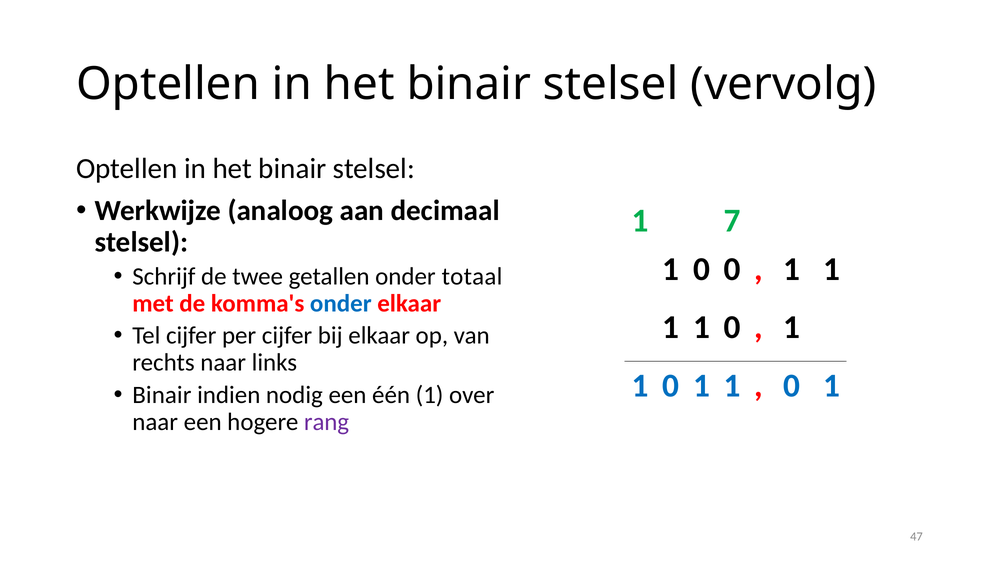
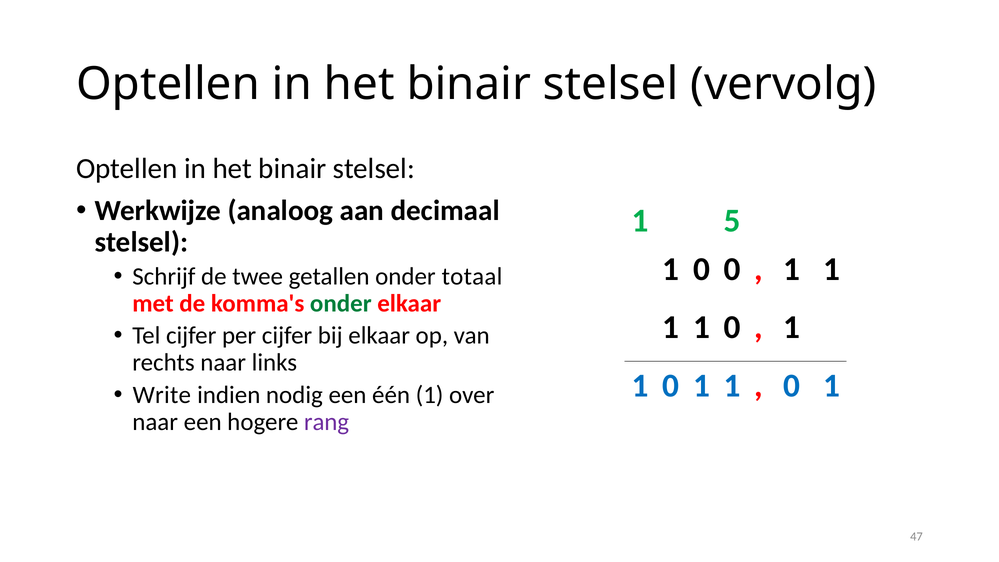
7: 7 -> 5 (732, 221)
onder colour: blue -> green (341, 303)
Binair: Binair -> Write (162, 395)
